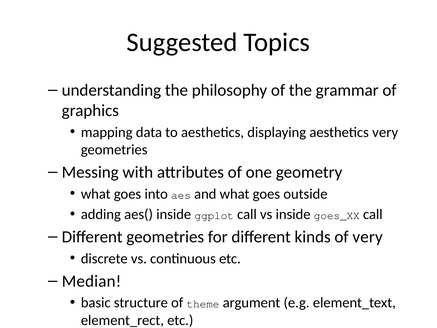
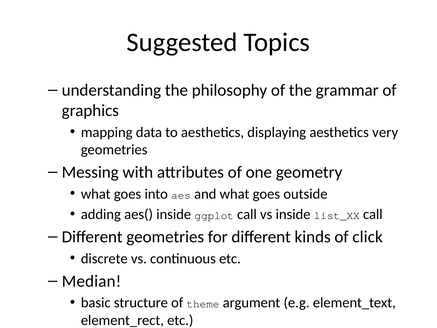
goes_XX: goes_XX -> list_XX (337, 215)
of very: very -> click (368, 237)
